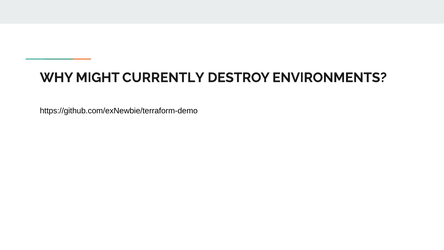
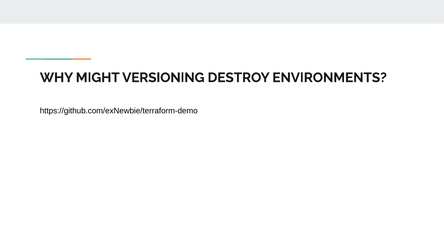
CURRENTLY: CURRENTLY -> VERSIONING (163, 78)
